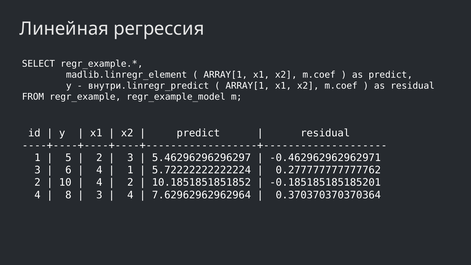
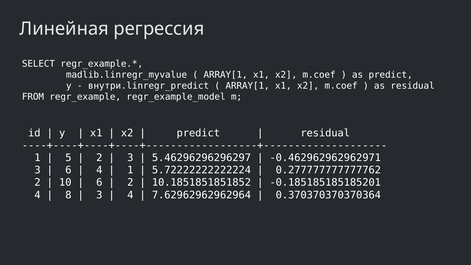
madlib.linregr_element: madlib.linregr_element -> madlib.linregr_myvalue (127, 75)
4: 4 -> 6 (99, 183)
